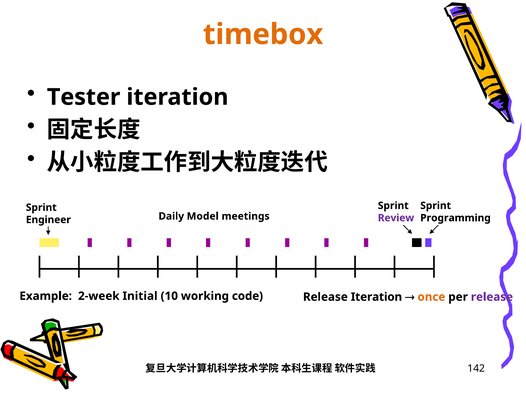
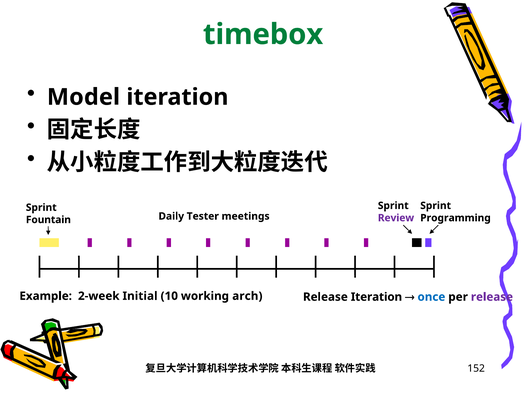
timebox colour: orange -> green (263, 34)
Tester: Tester -> Model (83, 97)
Model: Model -> Tester (203, 216)
Engineer: Engineer -> Fountain (48, 220)
code: code -> arch (247, 296)
once colour: orange -> blue (431, 297)
142: 142 -> 152 (476, 369)
